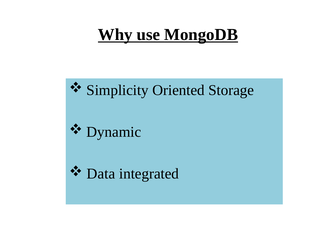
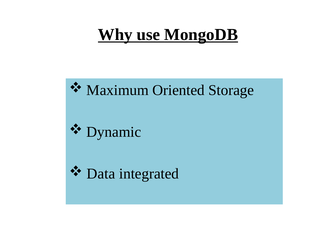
Simplicity: Simplicity -> Maximum (118, 90)
